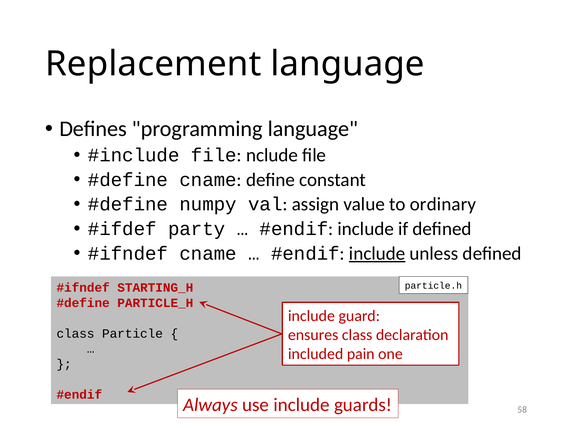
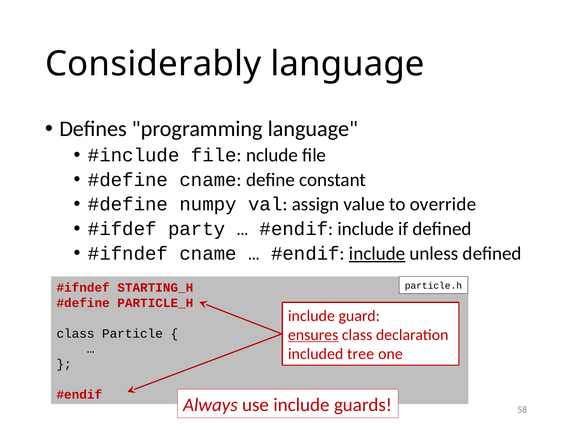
Replacement: Replacement -> Considerably (153, 64)
ordinary: ordinary -> override (443, 204)
ensures underline: none -> present (313, 335)
pain: pain -> tree (361, 354)
